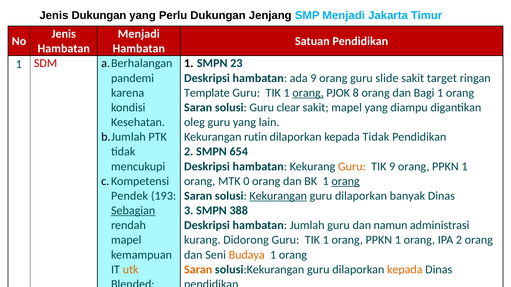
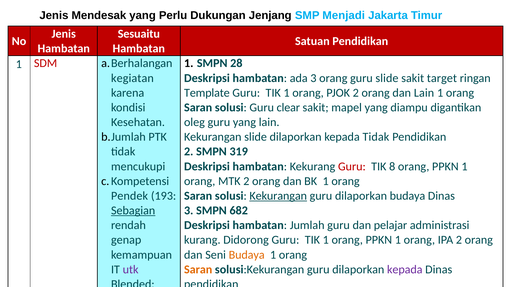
Jenis Dukungan: Dukungan -> Mendesak (99, 15)
Menjadi: Menjadi -> Sesuaitu (139, 34)
23: 23 -> 28 (236, 63)
pandemi: pandemi -> kegiatan (132, 78)
ada 9: 9 -> 3 (313, 78)
orang underline: present -> none (308, 93)
PJOK 8: 8 -> 2 (356, 93)
dan Bagi: Bagi -> Lain (424, 93)
Kekurangan rutin: rutin -> slide (256, 137)
654: 654 -> 319 (239, 152)
Guru colour: orange -> red (352, 167)
TIK 9: 9 -> 8 (392, 167)
MTK 0: 0 -> 2 (246, 181)
orang underline: present -> none (346, 181)
dilaporkan banyak: banyak -> budaya (407, 196)
388: 388 -> 682 (239, 211)
namun: namun -> pelajar (390, 226)
mapel: mapel -> genap (126, 240)
utk colour: orange -> purple (131, 270)
kepada colour: orange -> purple (405, 270)
